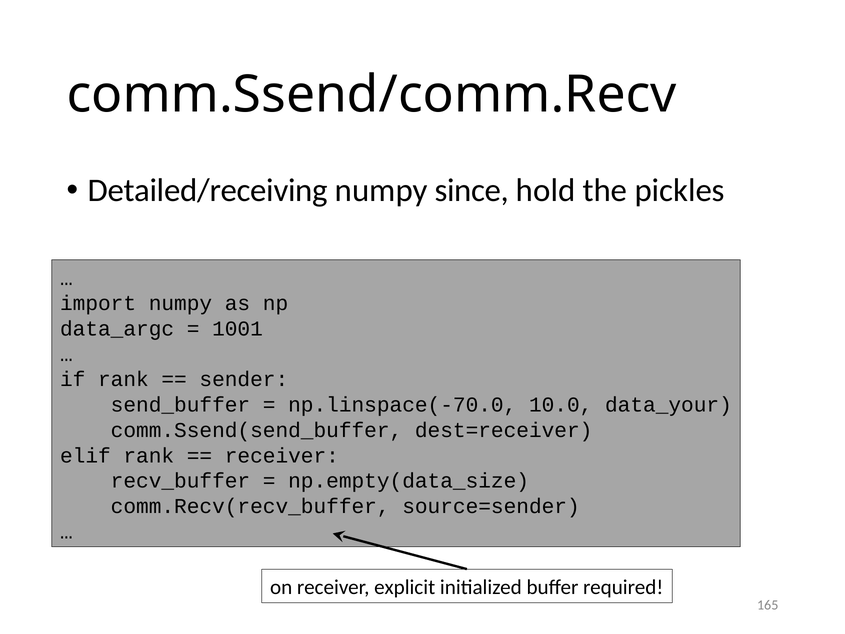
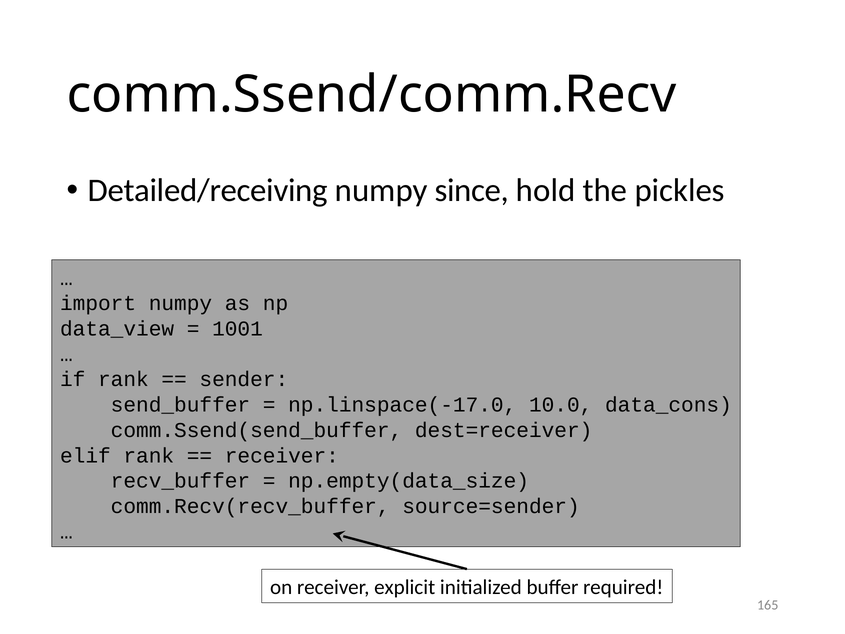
data_argc: data_argc -> data_view (117, 329)
np.linspace(-70.0: np.linspace(-70.0 -> np.linspace(-17.0 (402, 405)
data_your: data_your -> data_cons (668, 405)
